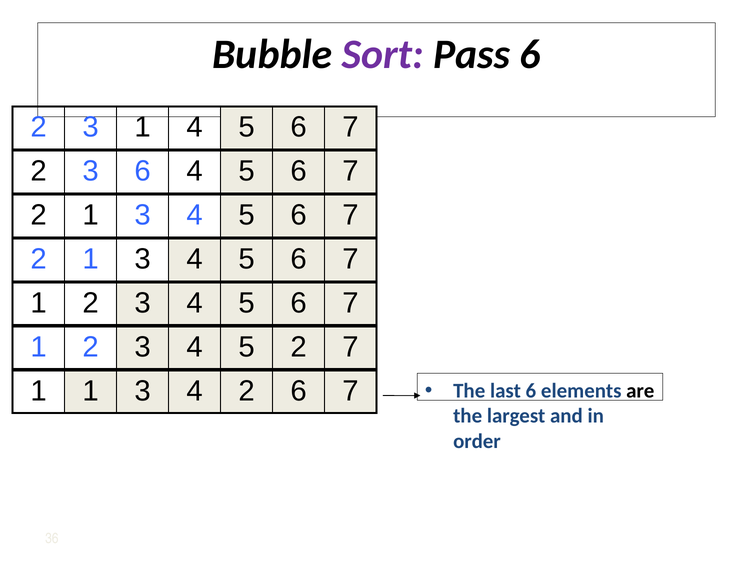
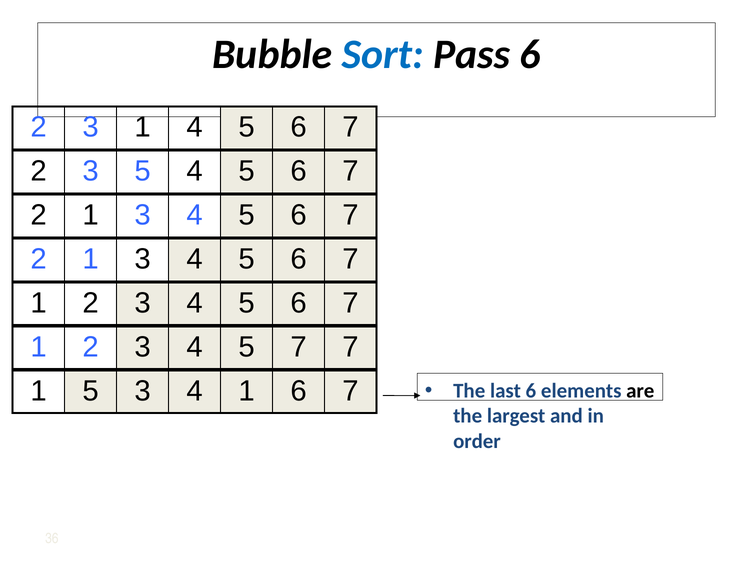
Sort colour: purple -> blue (383, 54)
3 6: 6 -> 5 (143, 171)
5 2: 2 -> 7 (299, 347)
1 1: 1 -> 5 (91, 391)
4 2: 2 -> 1 (247, 391)
